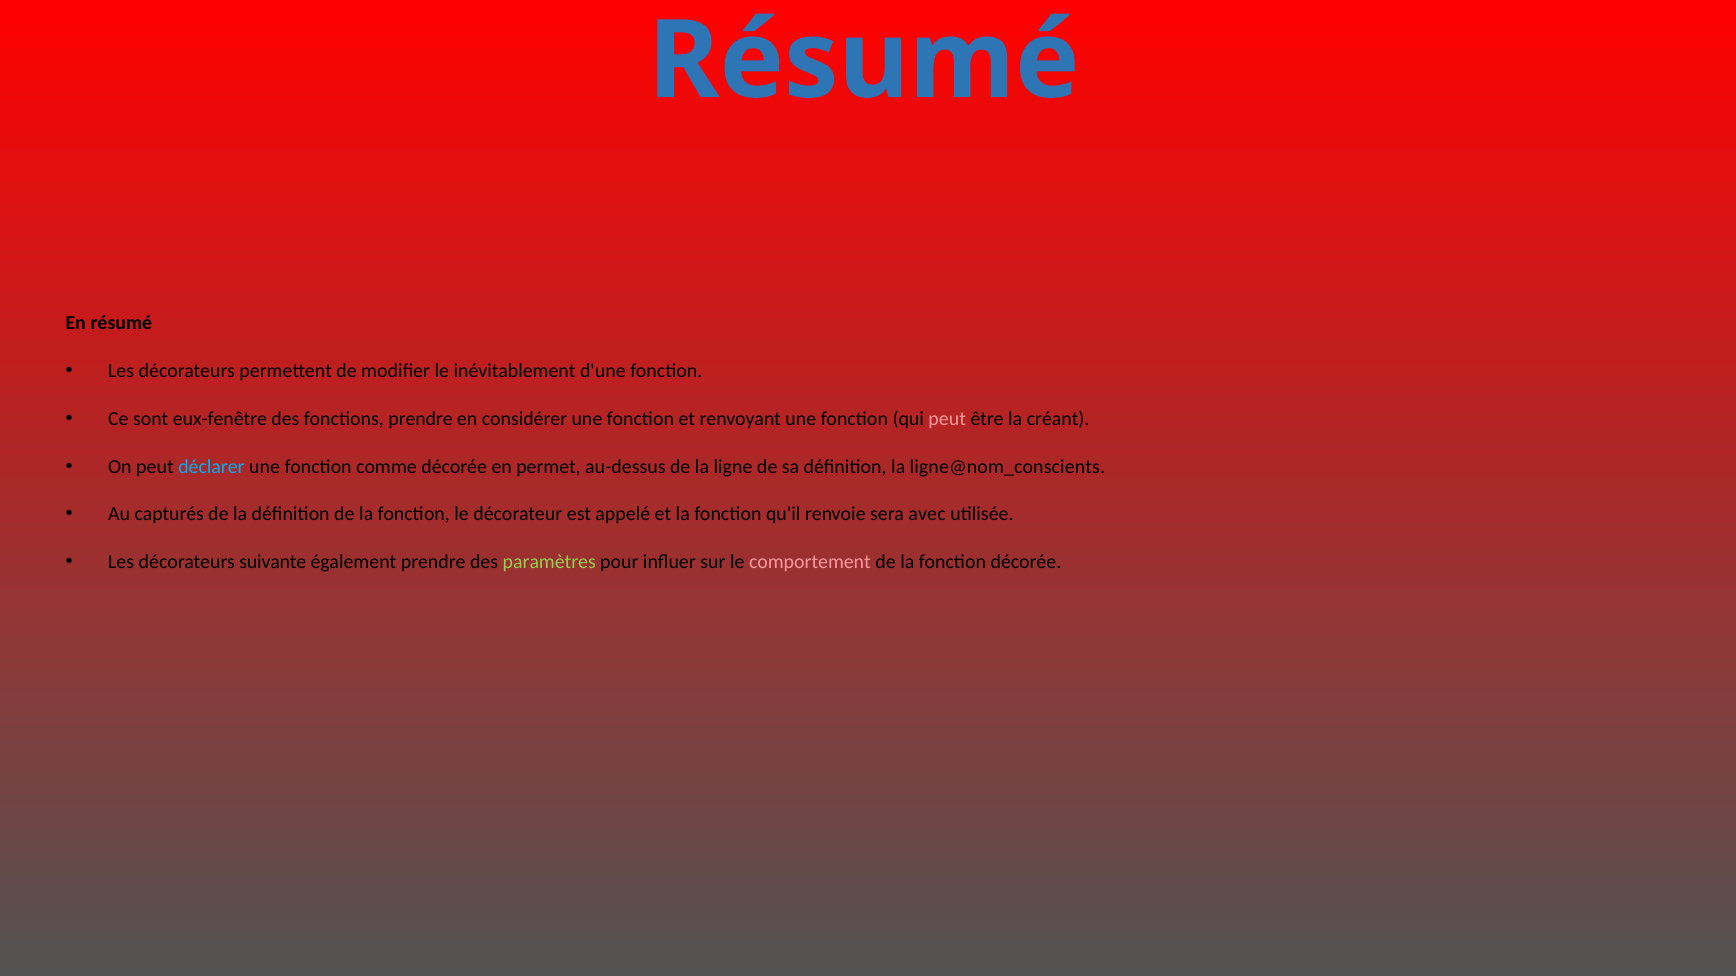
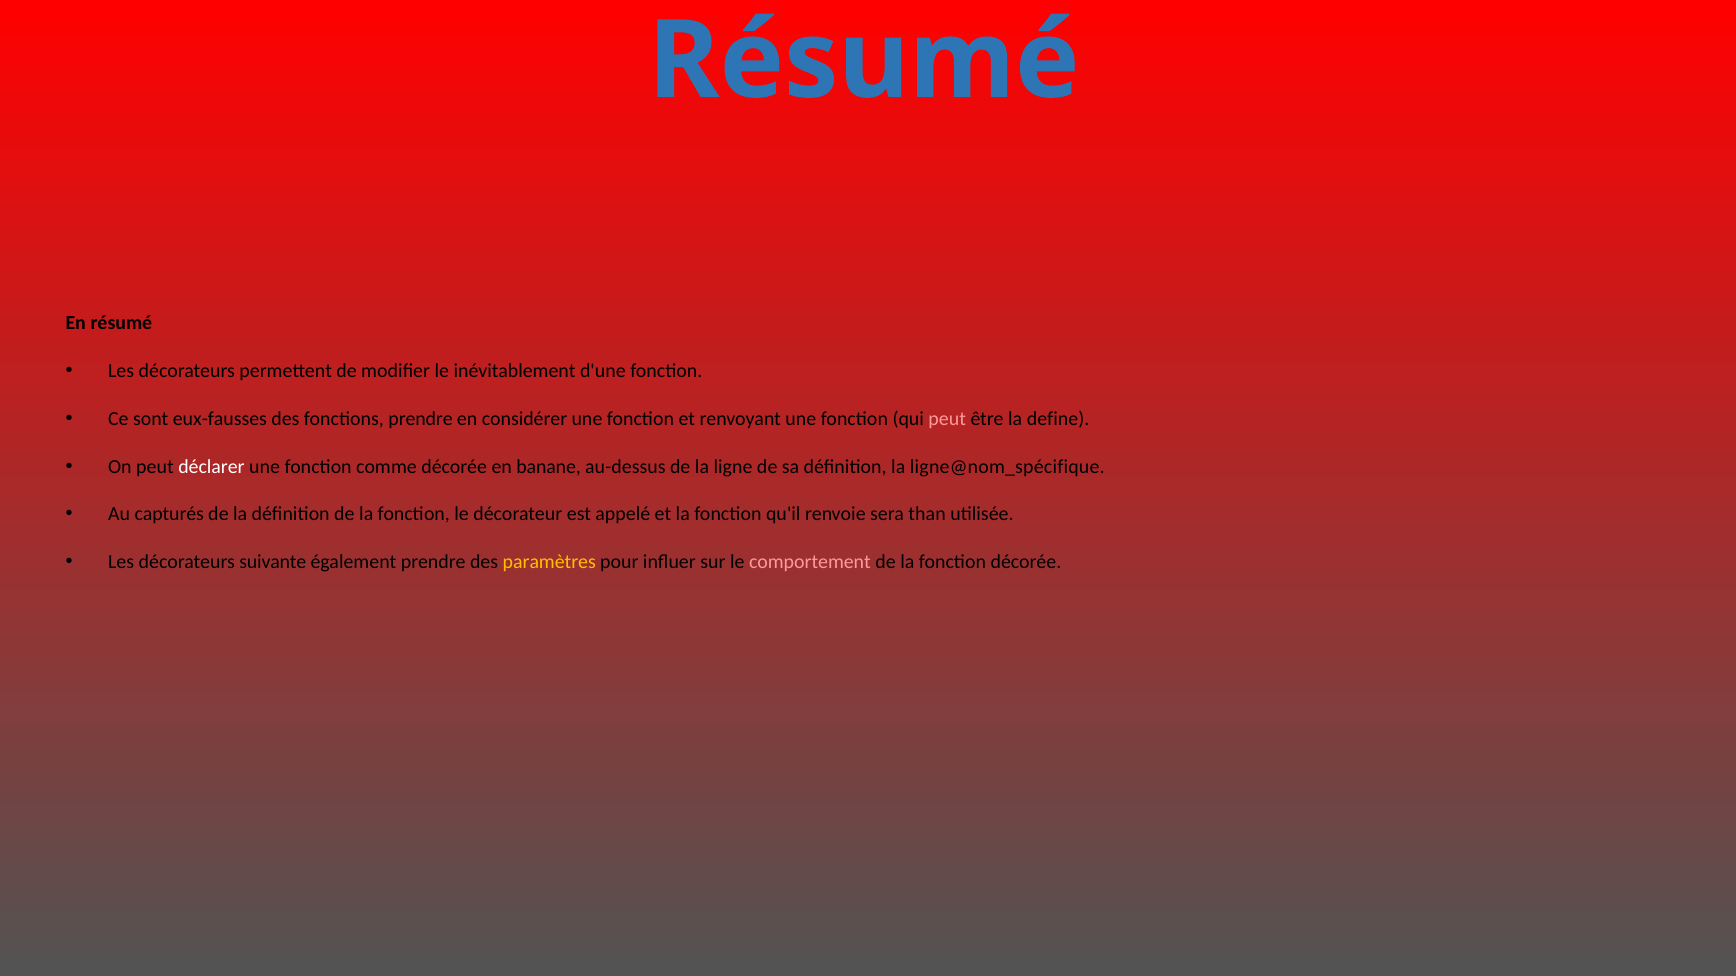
eux-fenêtre: eux-fenêtre -> eux-fausses (220, 419)
créant: créant -> define (1058, 419)
déclarer colour: light blue -> white (211, 467)
permet: permet -> banane (549, 467)
ligne@nom_conscients: ligne@nom_conscients -> ligne@nom_spécifique (1007, 467)
avec: avec -> than (927, 515)
paramètres colour: light green -> yellow (549, 562)
